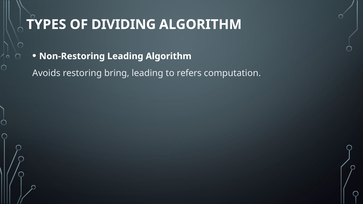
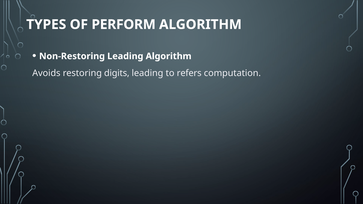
DIVIDING: DIVIDING -> PERFORM (124, 25)
bring: bring -> digits (117, 73)
